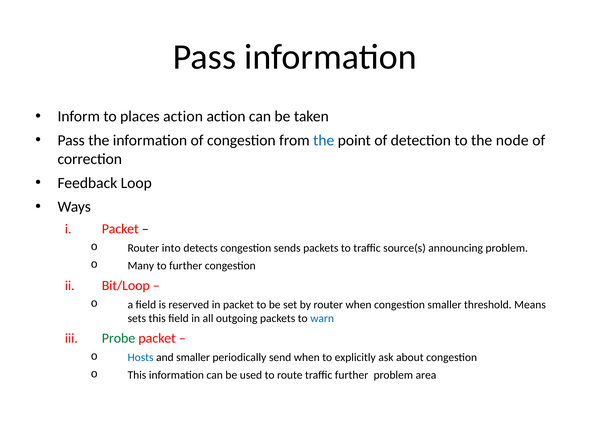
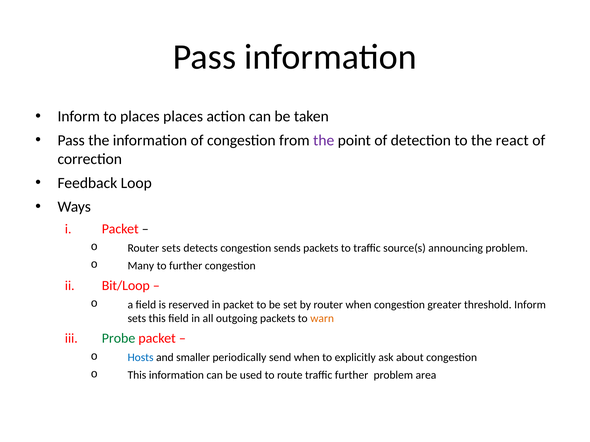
places action: action -> places (183, 117)
the colour: blue -> purple (324, 141)
node: node -> react (512, 141)
Router into: into -> sets (171, 248)
congestion smaller: smaller -> greater (444, 305)
threshold Means: Means -> Inform (530, 305)
warn colour: blue -> orange (322, 319)
